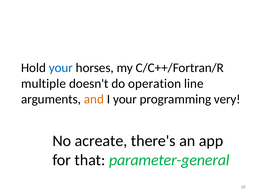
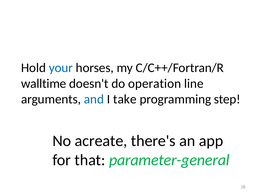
multiple: multiple -> walltime (44, 83)
and colour: orange -> blue (94, 99)
I your: your -> take (125, 99)
very: very -> step (227, 99)
